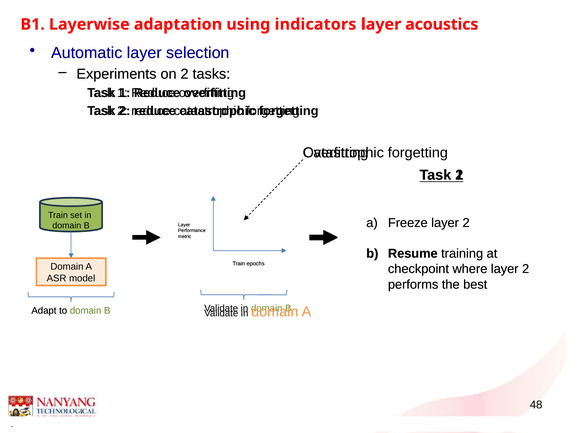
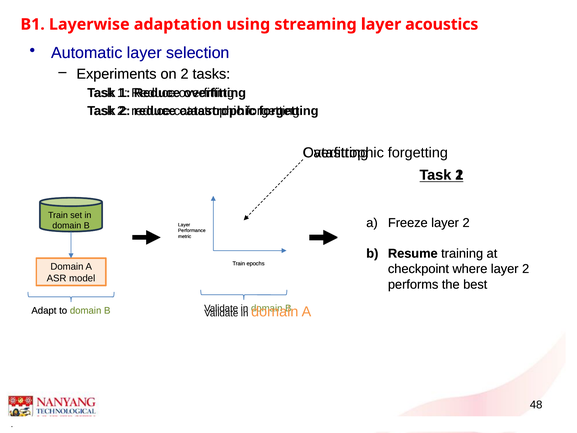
indicators: indicators -> streaming (316, 24)
